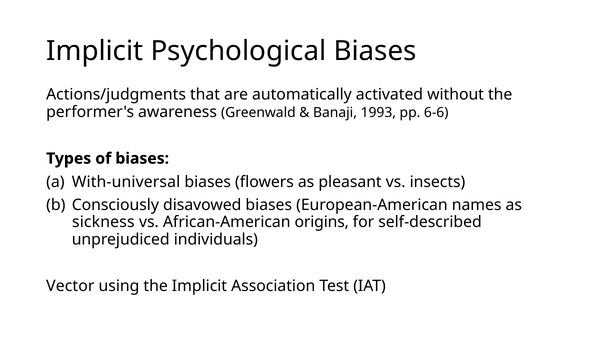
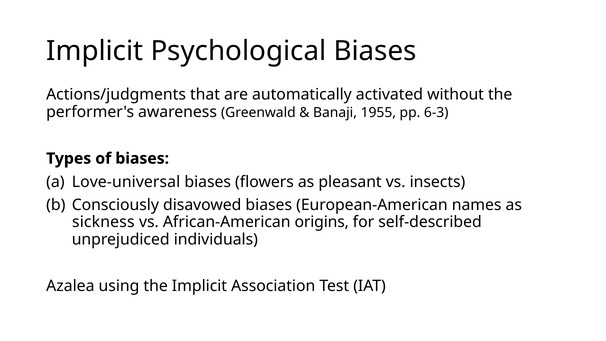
1993: 1993 -> 1955 (378, 112)
6-6: 6-6 -> 6-3 (436, 112)
With-universal: With-universal -> Love-universal (126, 182)
Vector: Vector -> Azalea (70, 286)
